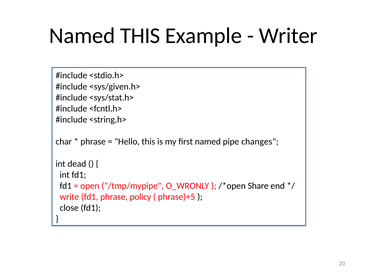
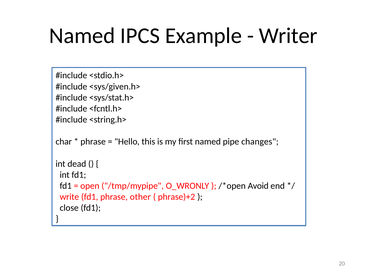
Named THIS: THIS -> IPCS (140, 36)
Share: Share -> Avoid (258, 185)
policy: policy -> other (140, 196)
phrase)+5: phrase)+5 -> phrase)+2 (177, 196)
